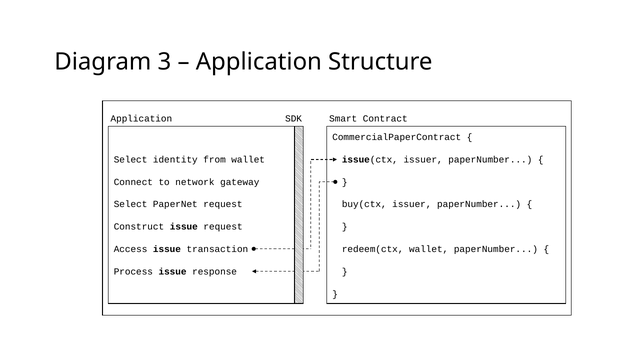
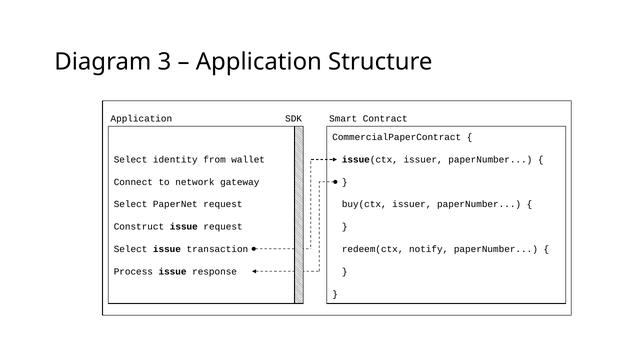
Access: Access -> Select (131, 249)
redeem(ctx wallet: wallet -> notify (429, 249)
